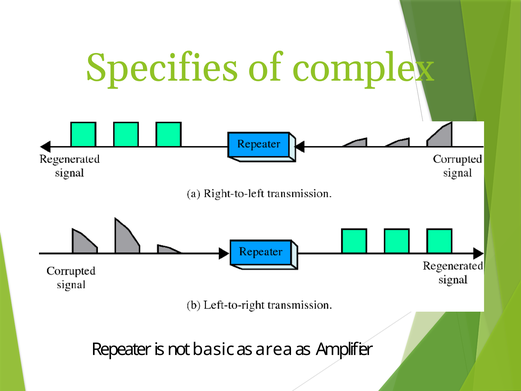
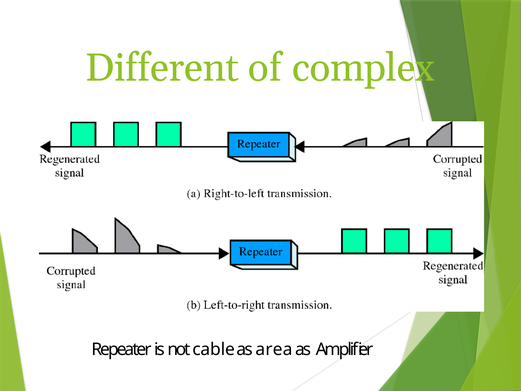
Specifies: Specifies -> Different (162, 68)
basic: basic -> cable (214, 349)
